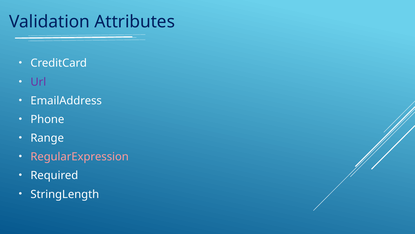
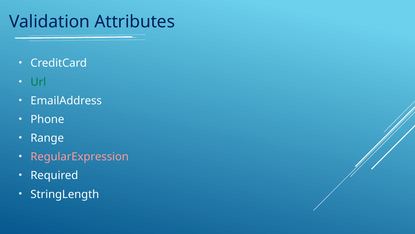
Url colour: purple -> green (38, 82)
